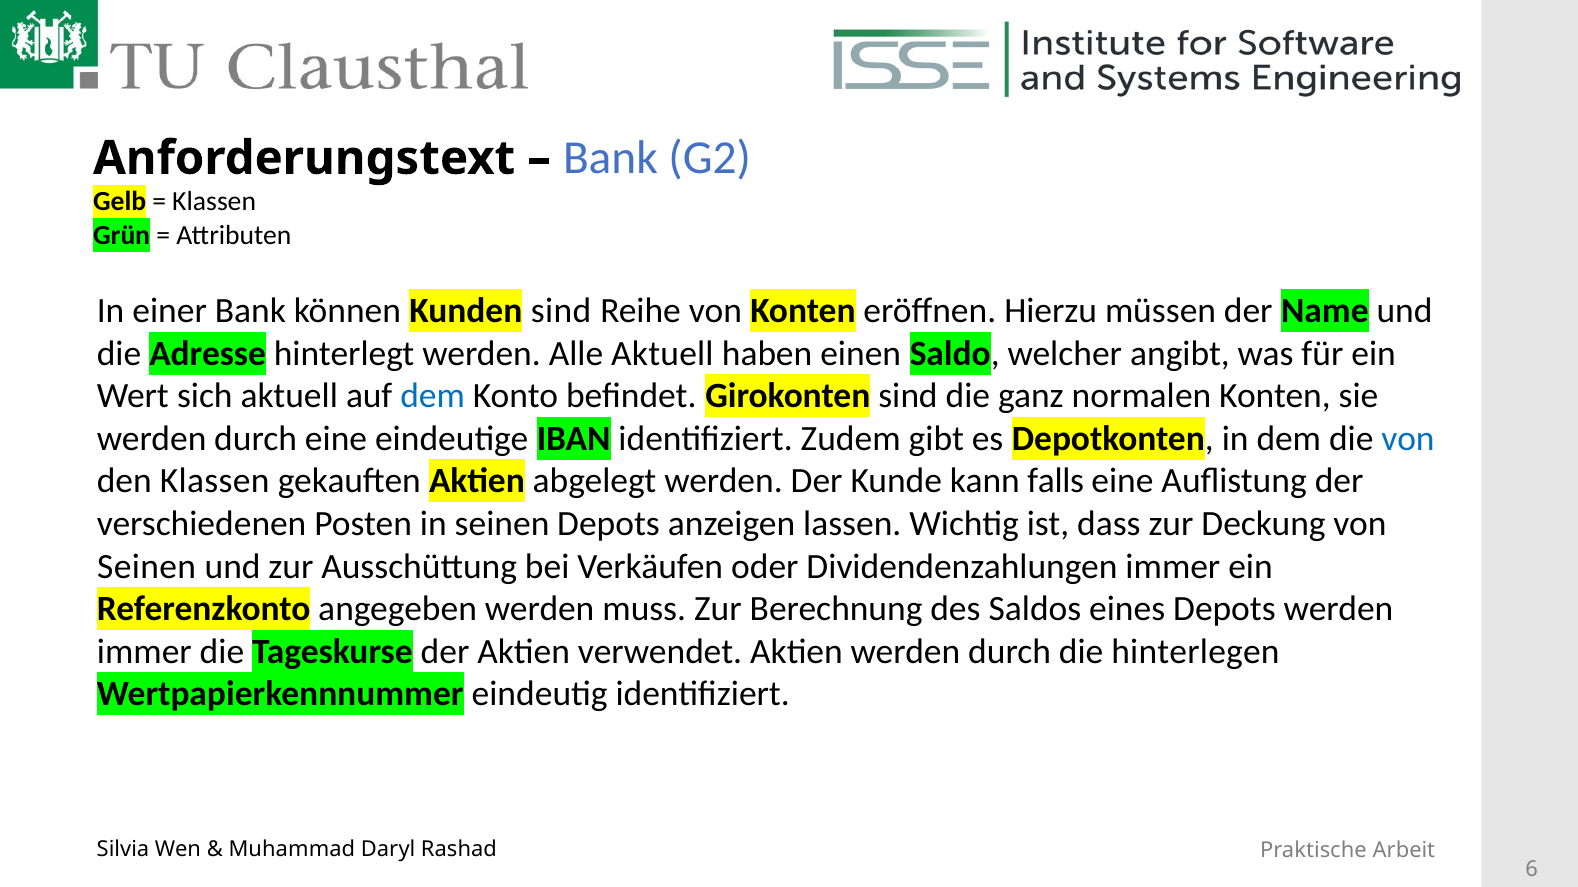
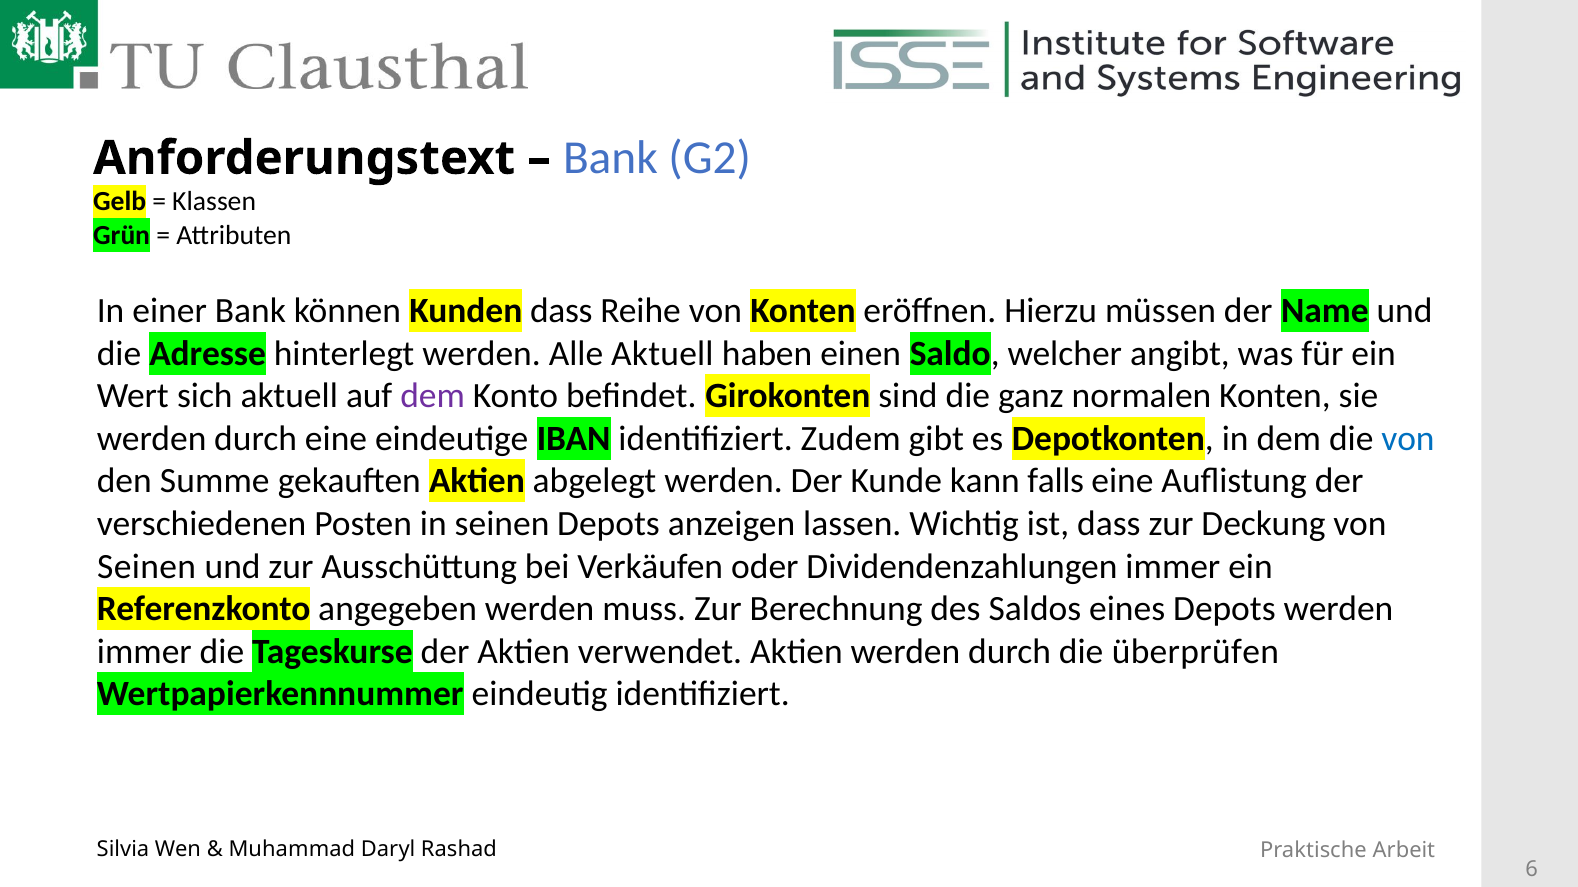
Kunden sind: sind -> dass (561, 311)
dem colour: blue -> purple (433, 396)
den Klassen: Klassen -> Summe (215, 482)
hinterlegen: hinterlegen -> überprüfen (1195, 652)
